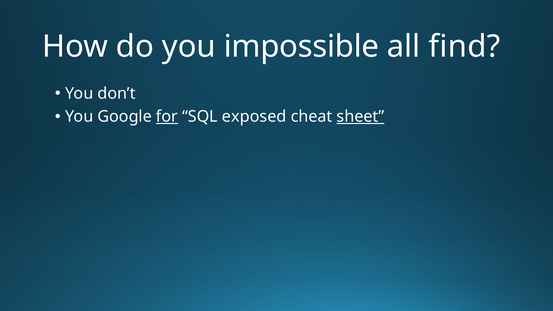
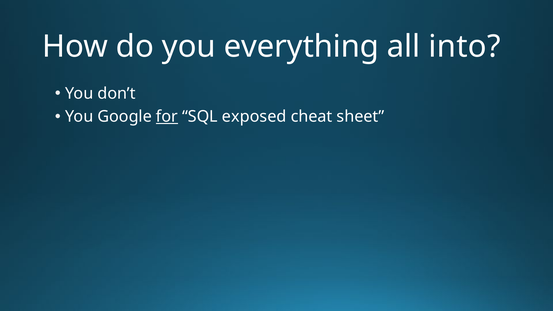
impossible: impossible -> everything (301, 46)
find: find -> into (465, 46)
sheet underline: present -> none (360, 117)
